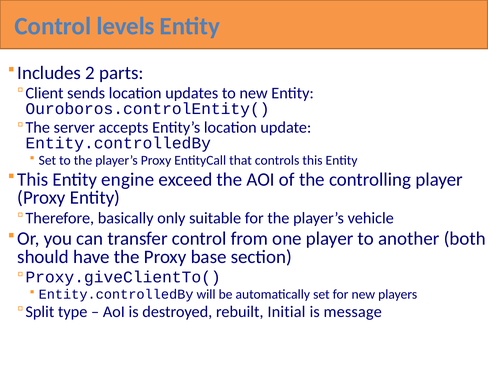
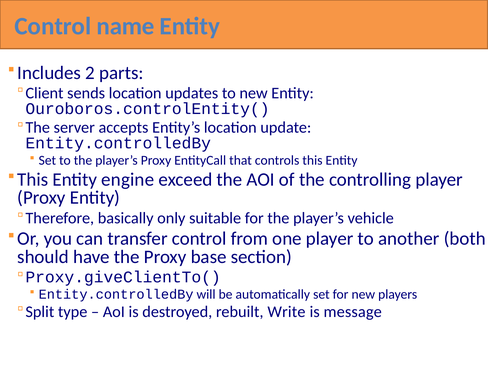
levels: levels -> name (126, 26)
Initial: Initial -> Write (286, 312)
